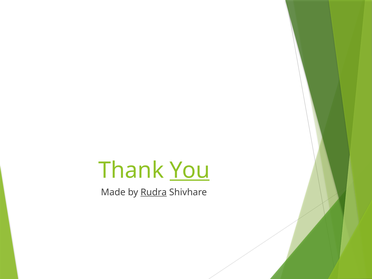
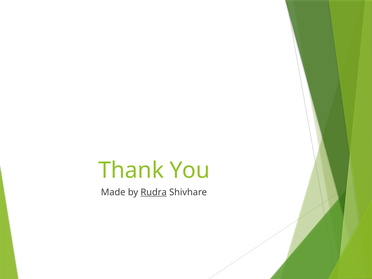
You underline: present -> none (190, 170)
